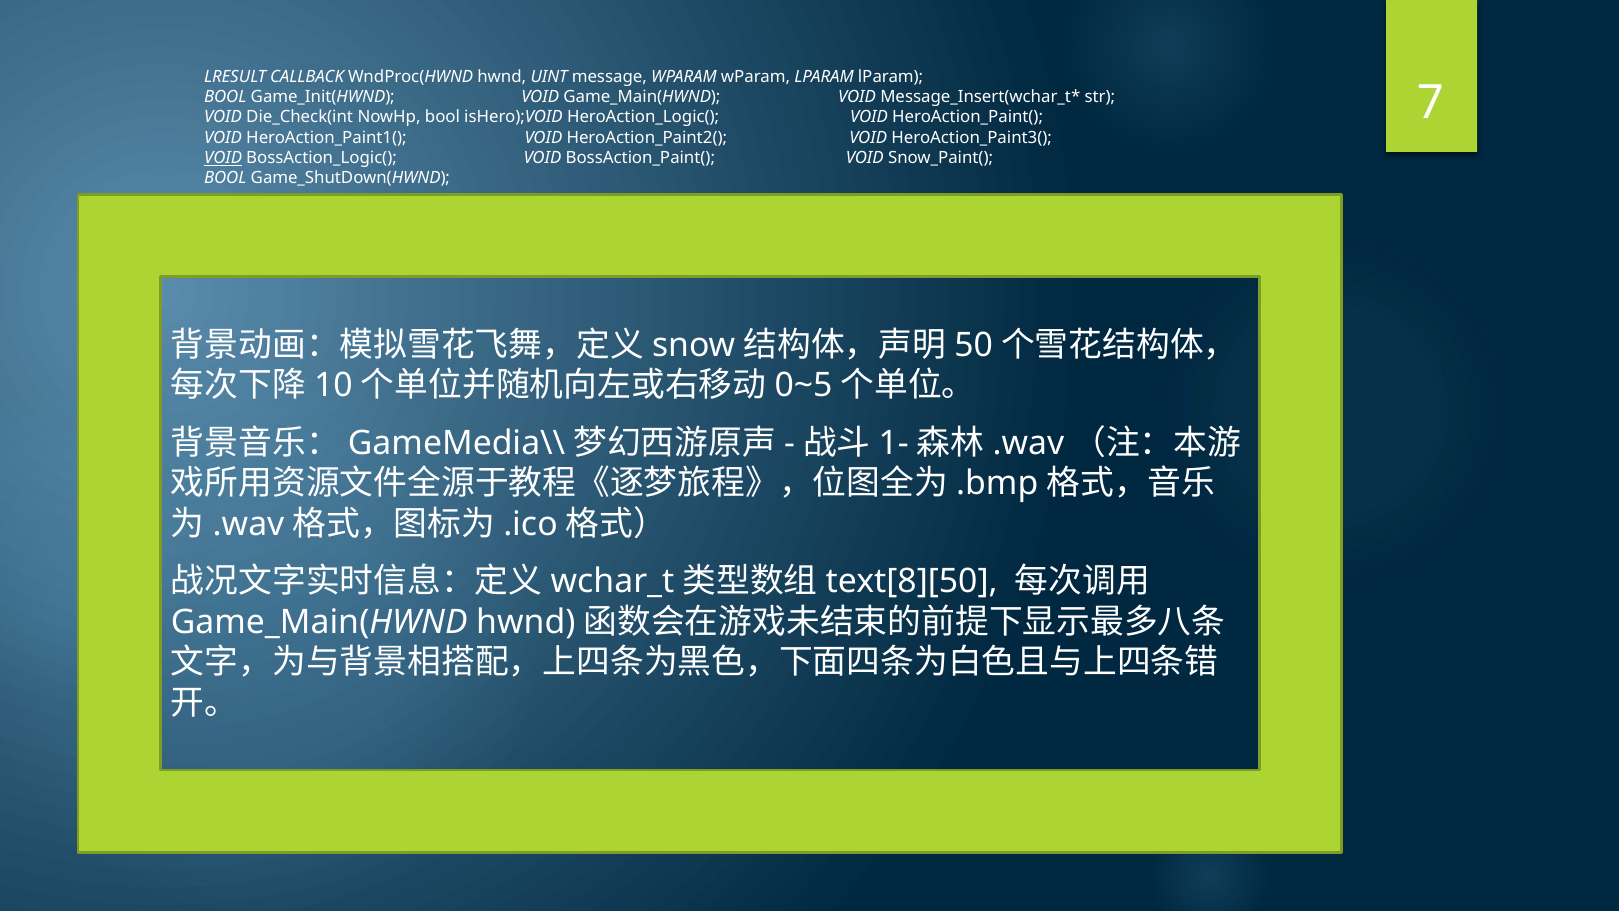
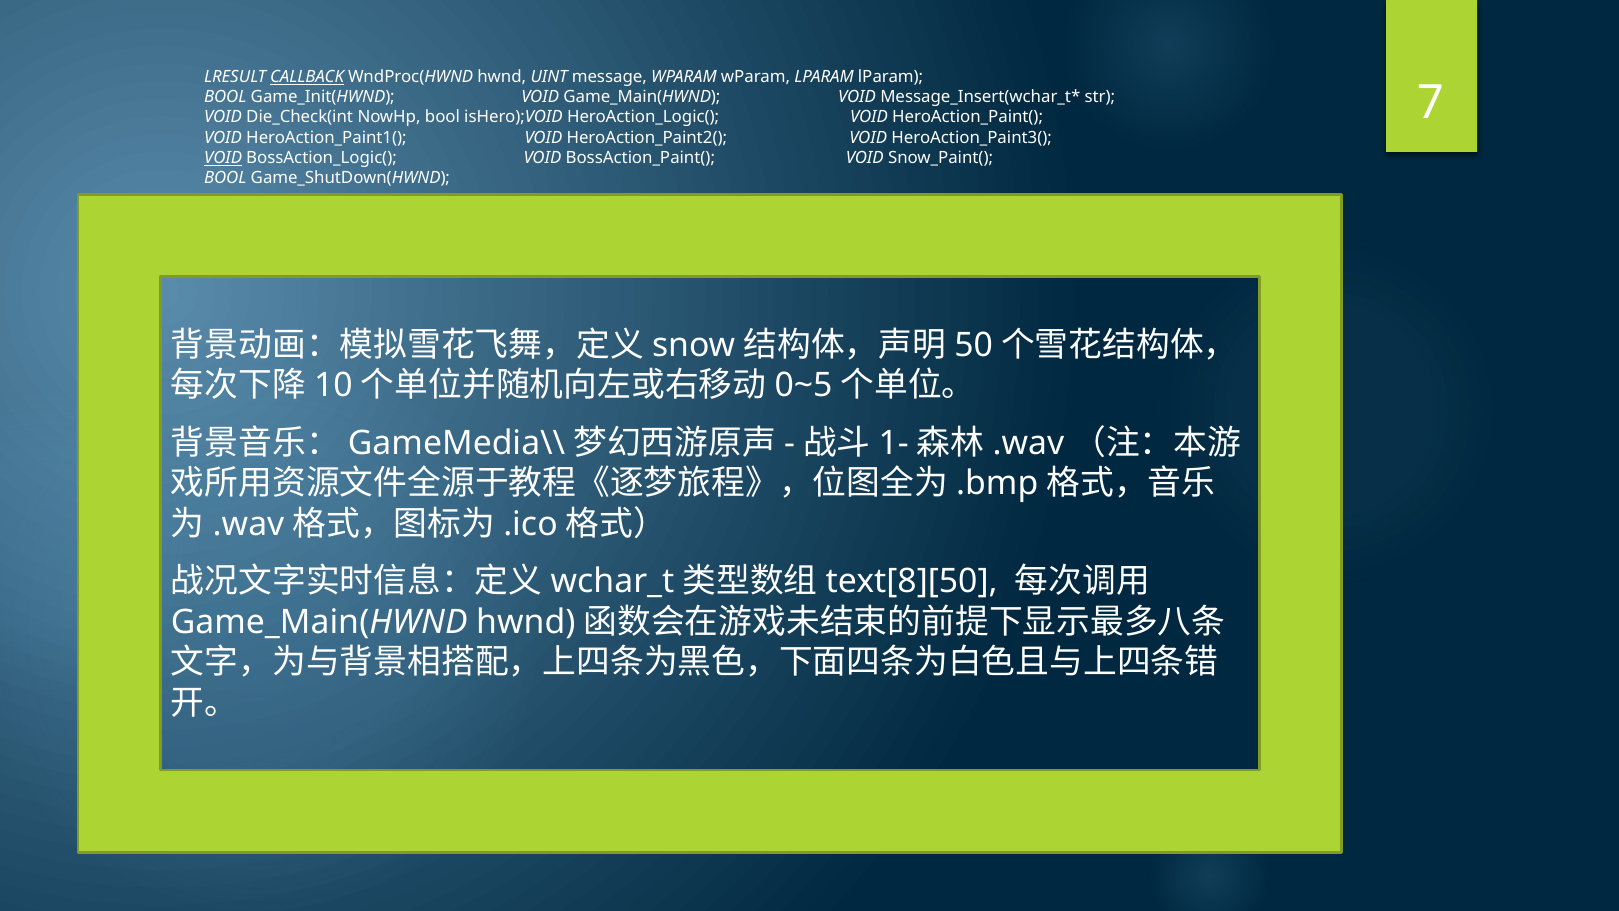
CALLBACK underline: none -> present (307, 77)
